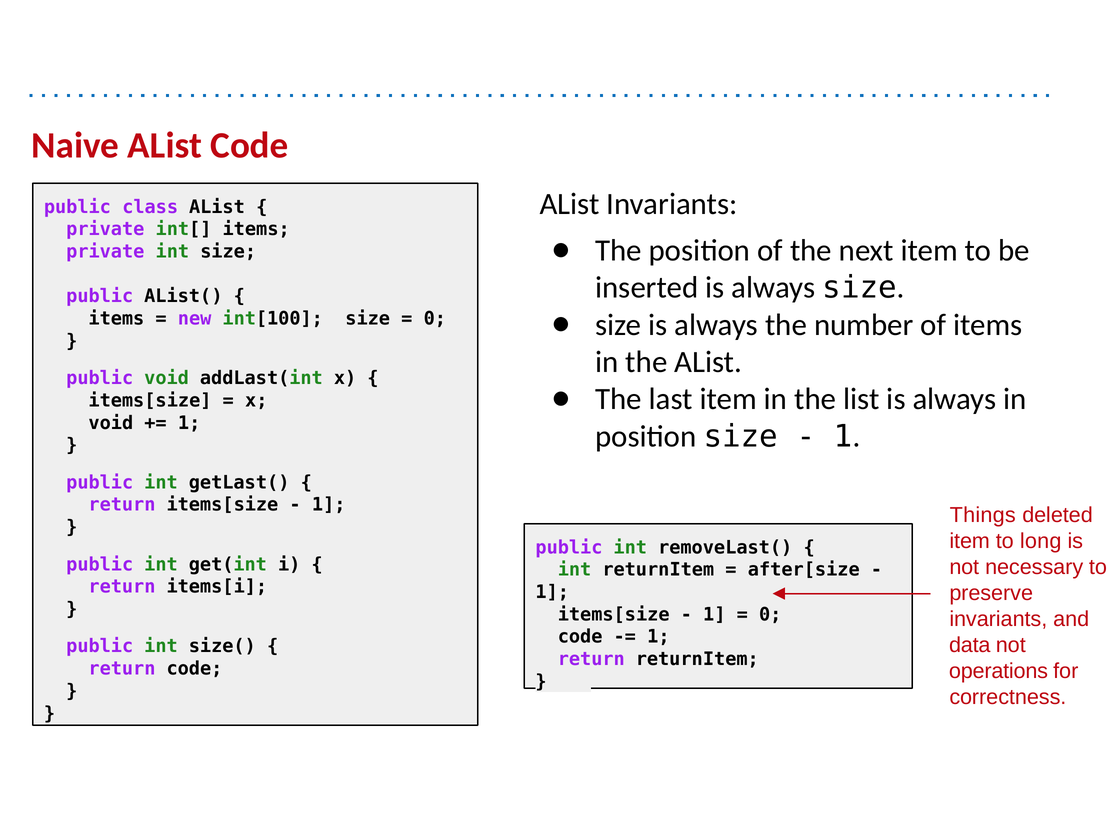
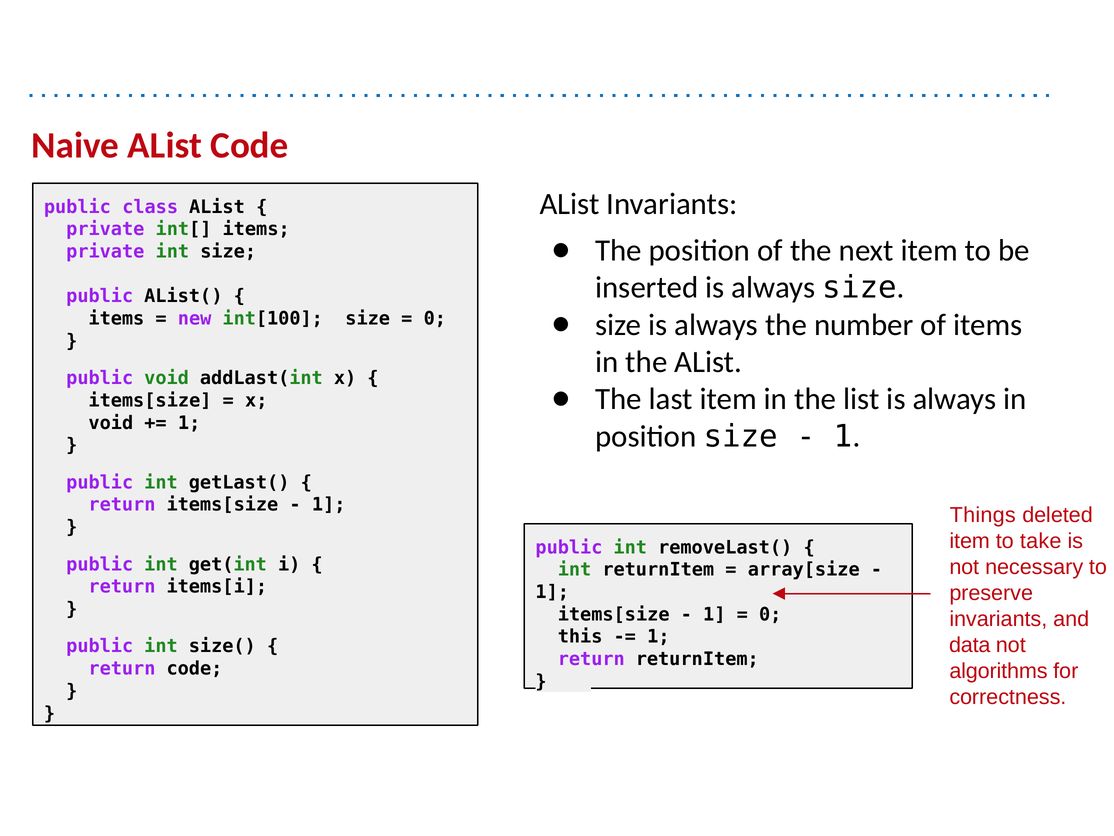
long: long -> take (1041, 541)
after[size: after[size -> array[size (804, 569)
code: code -> this (580, 636)
operations: operations -> algorithms (998, 671)
